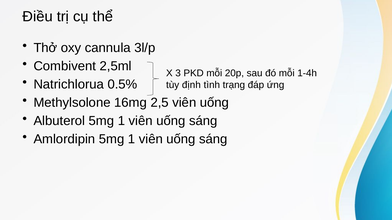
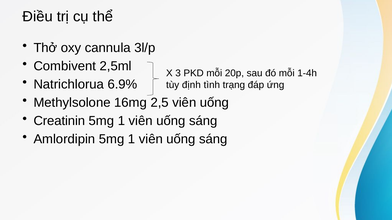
0.5%: 0.5% -> 6.9% (122, 85)
Albuterol: Albuterol -> Creatinin (59, 121)
